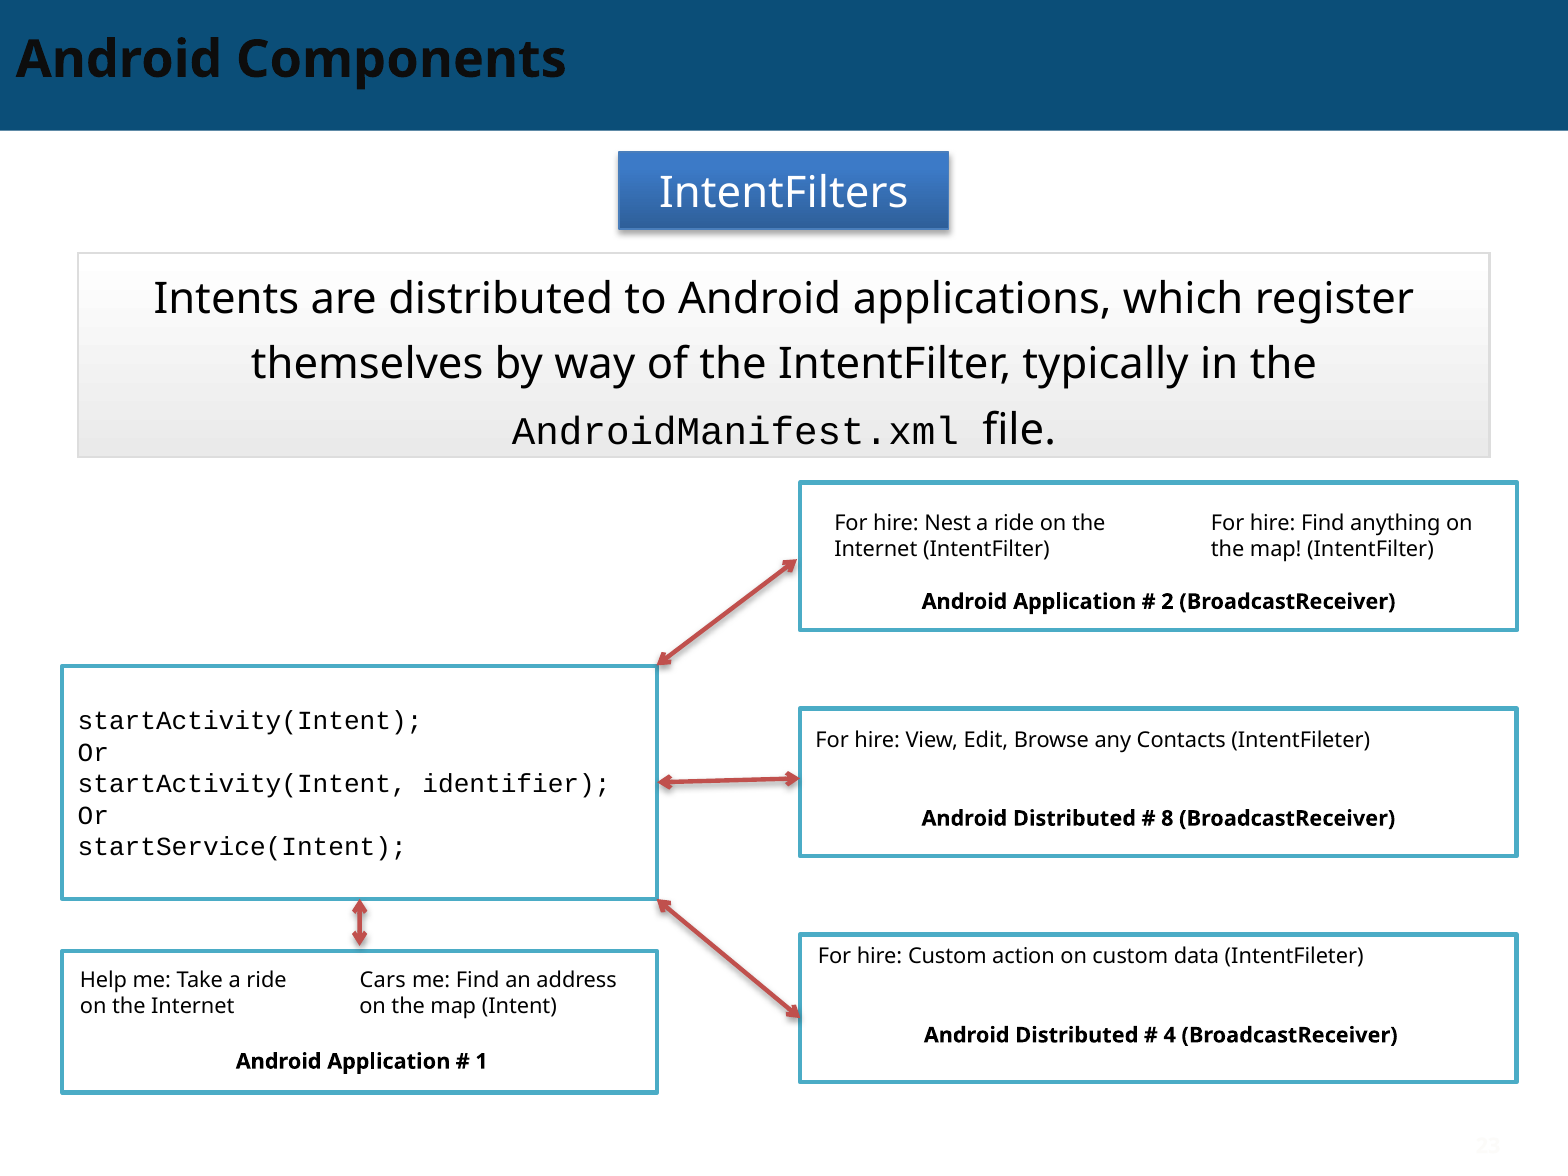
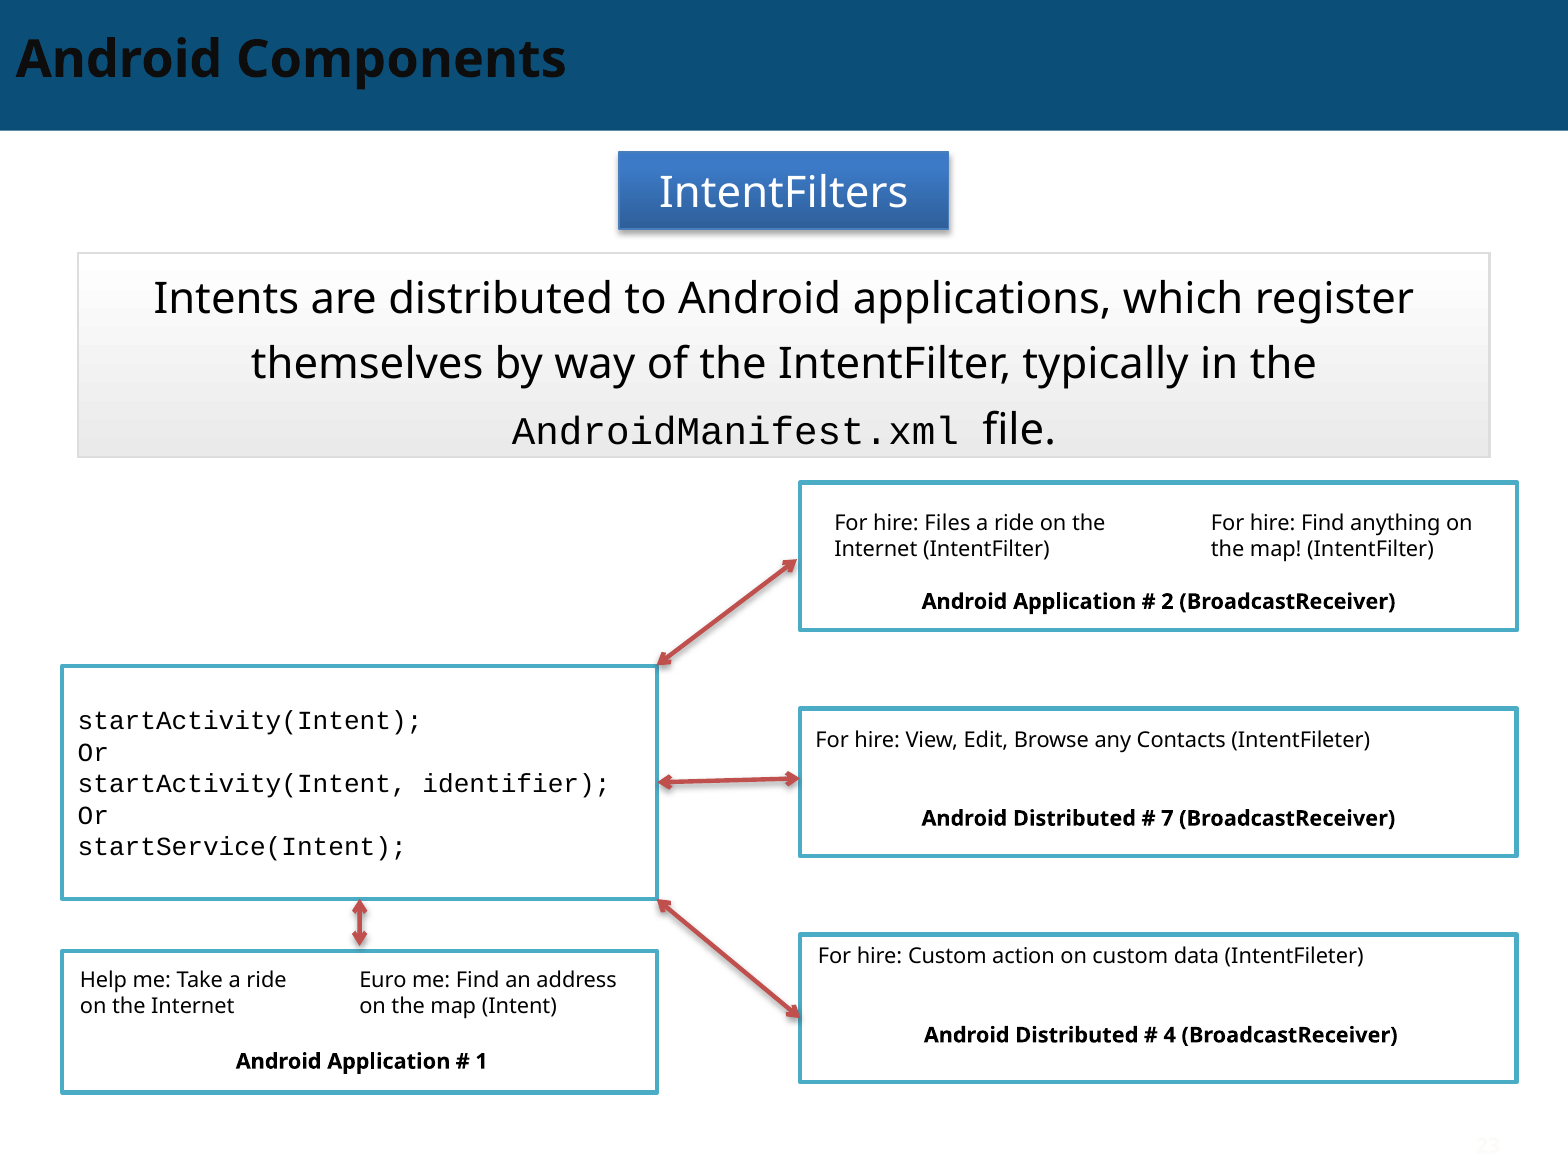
Nest: Nest -> Files (947, 523)
8: 8 -> 7 (1167, 819)
Cars: Cars -> Euro (383, 980)
